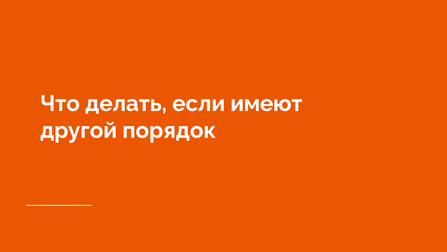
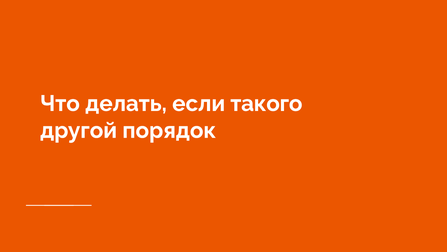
имеют: имеют -> такого (266, 103)
